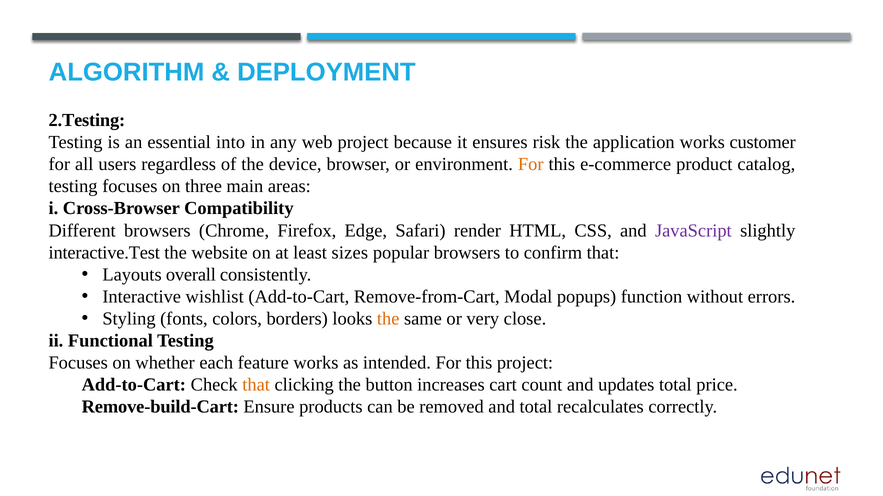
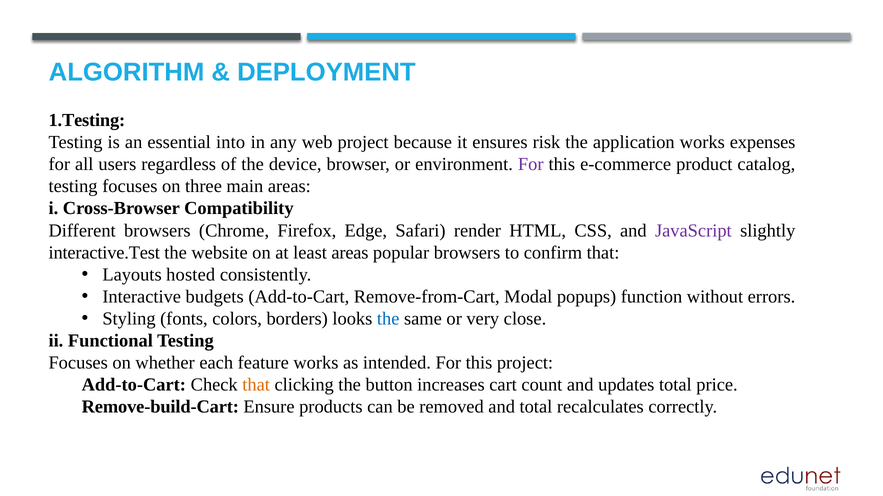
2.Testing: 2.Testing -> 1.Testing (87, 120)
customer: customer -> expenses (763, 142)
For colour: orange -> purple (531, 165)
least sizes: sizes -> areas (350, 253)
overall: overall -> hosted (191, 275)
wishlist: wishlist -> budgets (215, 297)
the colour: orange -> blue (388, 319)
